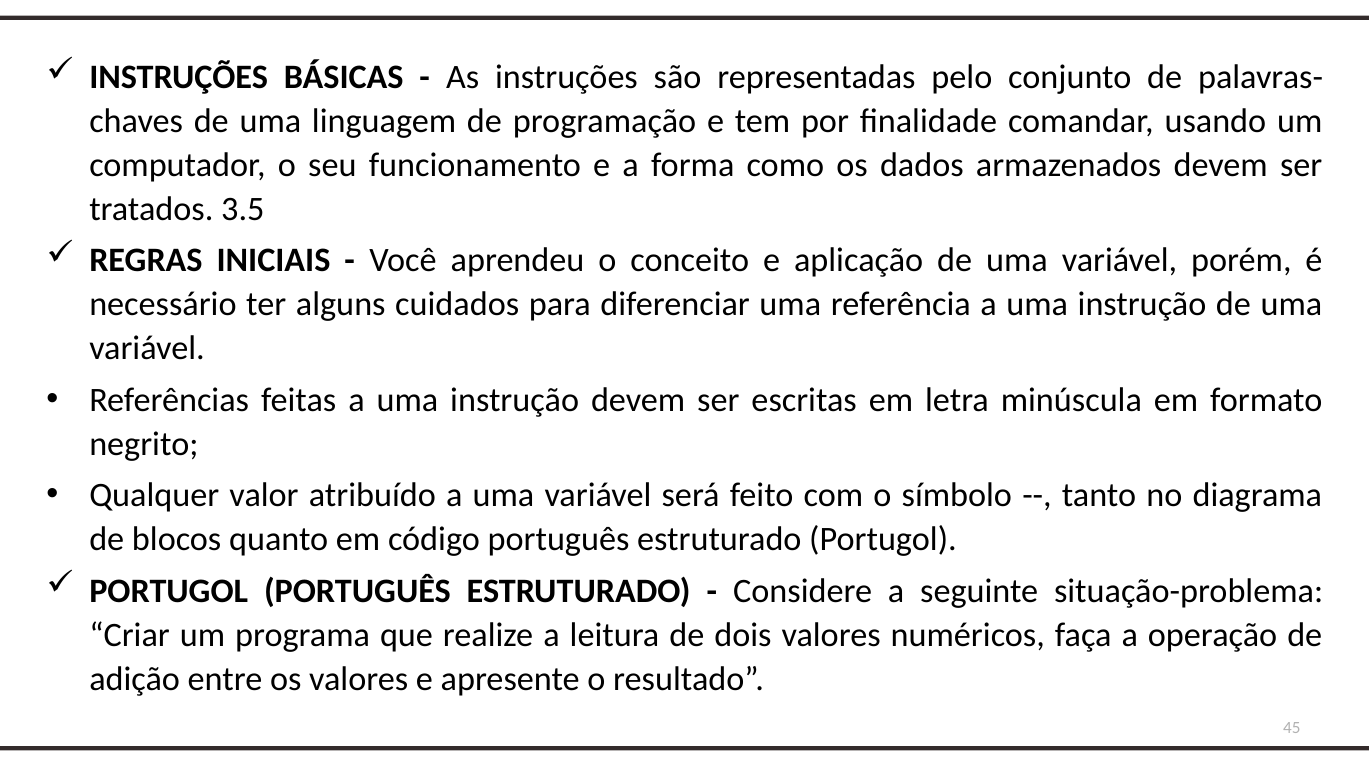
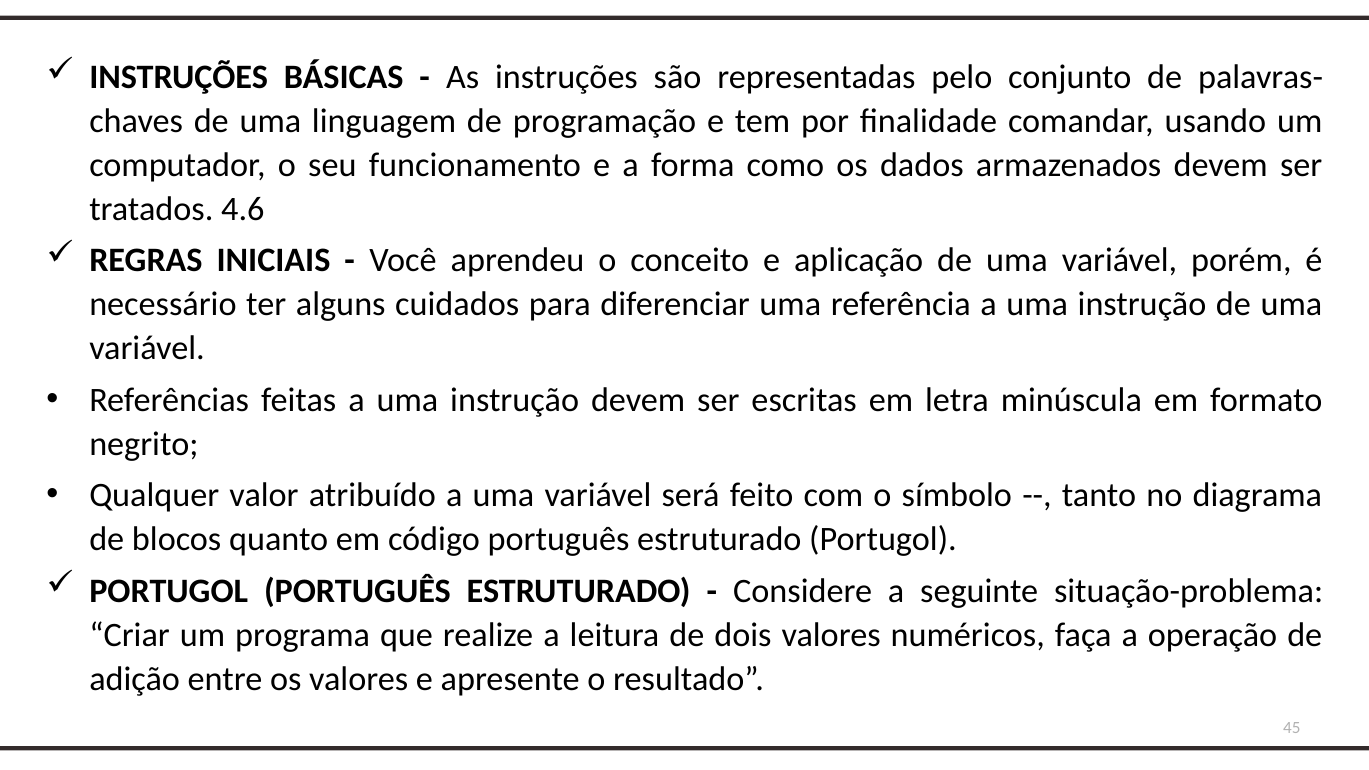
3.5: 3.5 -> 4.6 (243, 209)
